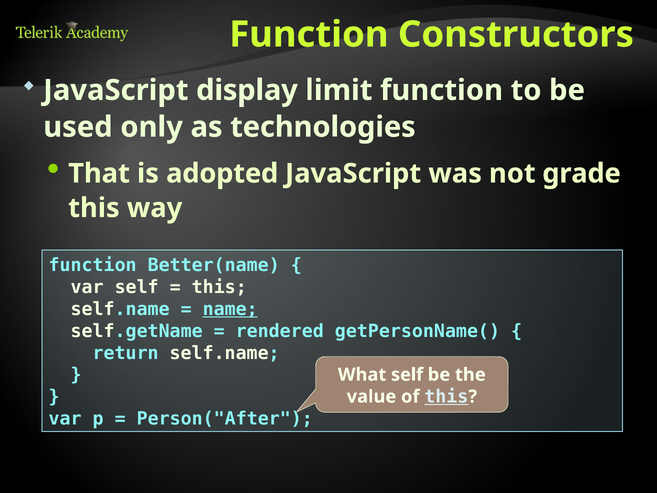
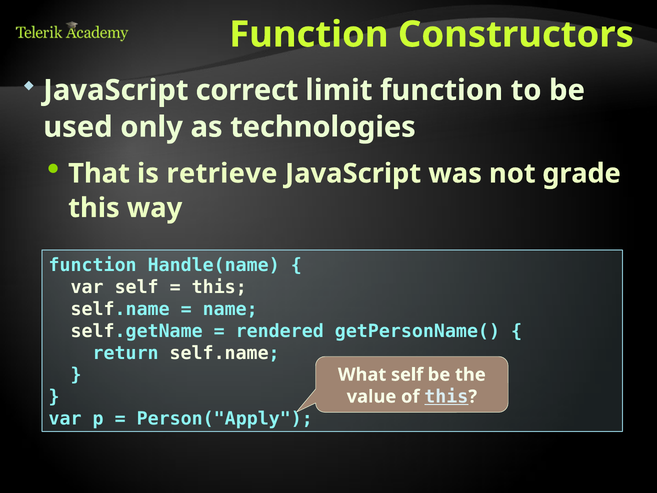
display: display -> correct (247, 90)
adopted: adopted -> retrieve (222, 173)
Better(name: Better(name -> Handle(name (214, 265)
name underline: present -> none (230, 309)
Person("After: Person("After -> Person("Apply (225, 419)
